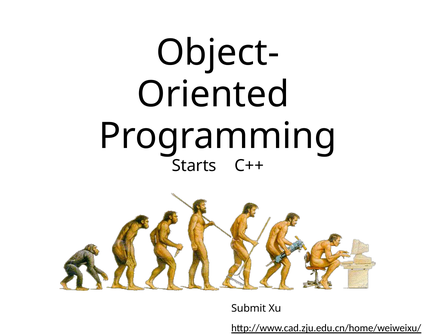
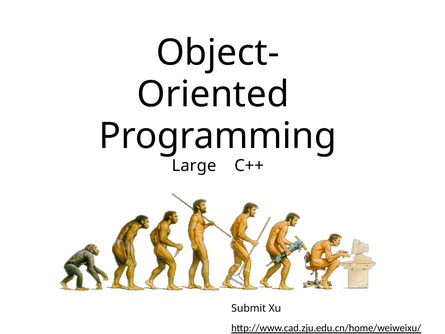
Starts: Starts -> Large (194, 166)
